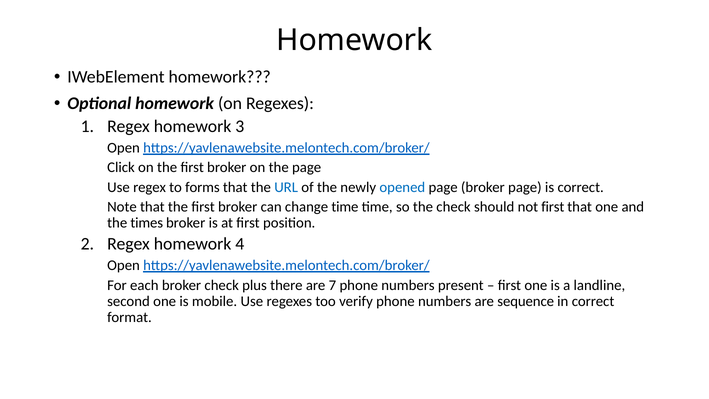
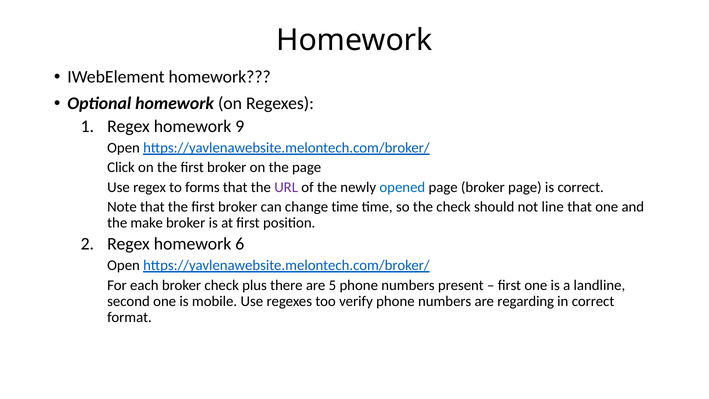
3: 3 -> 9 (240, 126)
URL colour: blue -> purple (286, 187)
not first: first -> line (553, 207)
times: times -> make (147, 223)
4: 4 -> 6 (240, 244)
7: 7 -> 5 (332, 285)
sequence: sequence -> regarding (526, 301)
